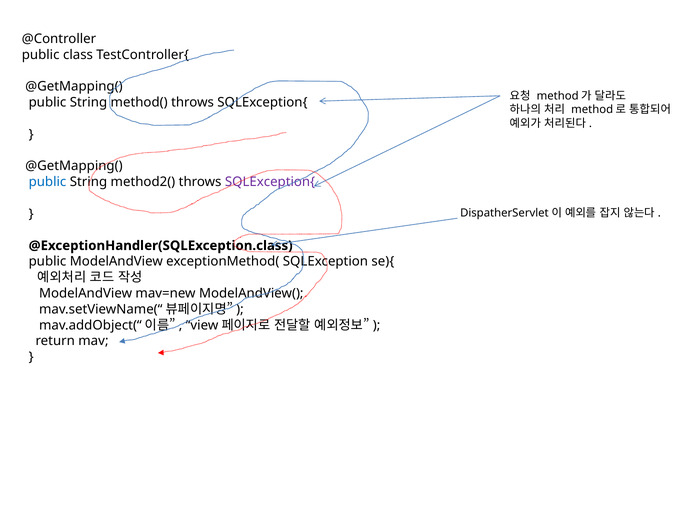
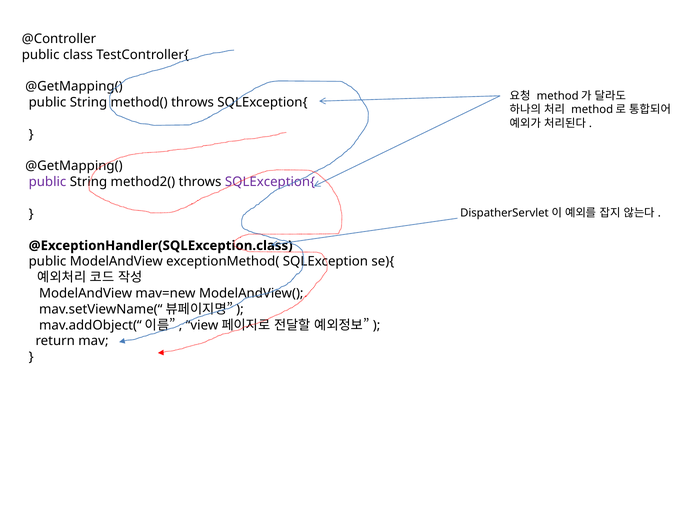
public colour: blue -> purple (47, 182)
